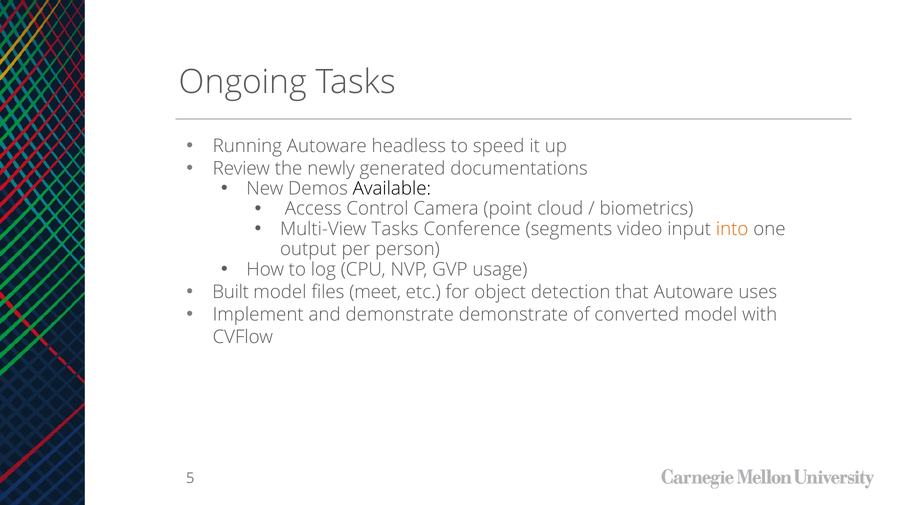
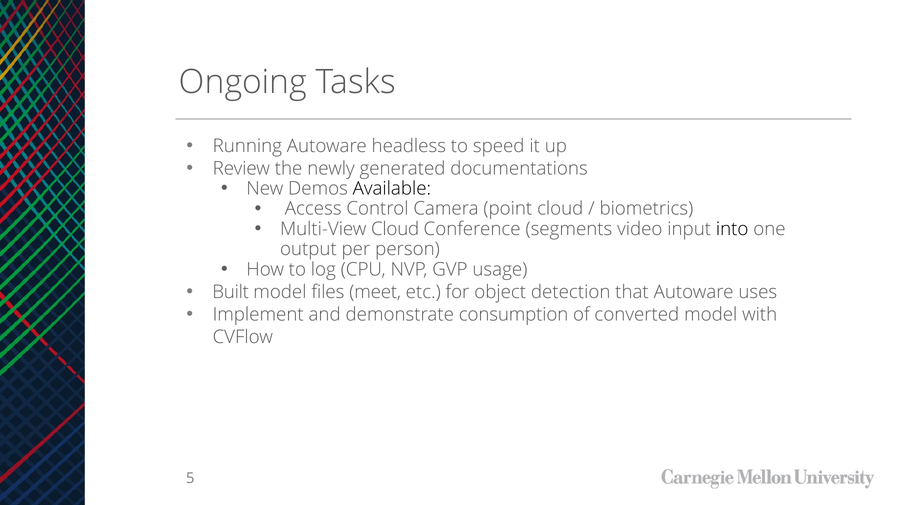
Multi-View Tasks: Tasks -> Cloud (395, 229)
into colour: orange -> black (732, 229)
demonstrate demonstrate: demonstrate -> consumption (514, 315)
